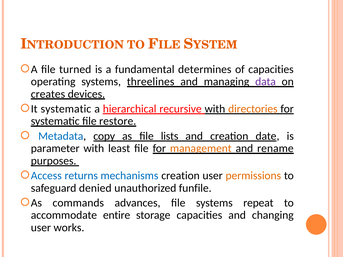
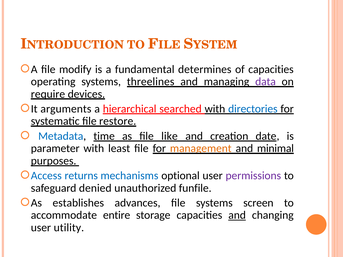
turned: turned -> modify (75, 69)
creates: creates -> require (48, 94)
systematic: systematic -> arguments (66, 109)
recursive: recursive -> searched (181, 109)
directories colour: orange -> blue (253, 109)
copy: copy -> time (104, 136)
lists: lists -> like (169, 136)
rename: rename -> minimal (275, 149)
mechanisms creation: creation -> optional (181, 176)
permissions colour: orange -> purple (253, 176)
commands: commands -> establishes (78, 203)
repeat: repeat -> screen (258, 203)
and underline: none -> present (237, 215)
works: works -> utility (69, 228)
